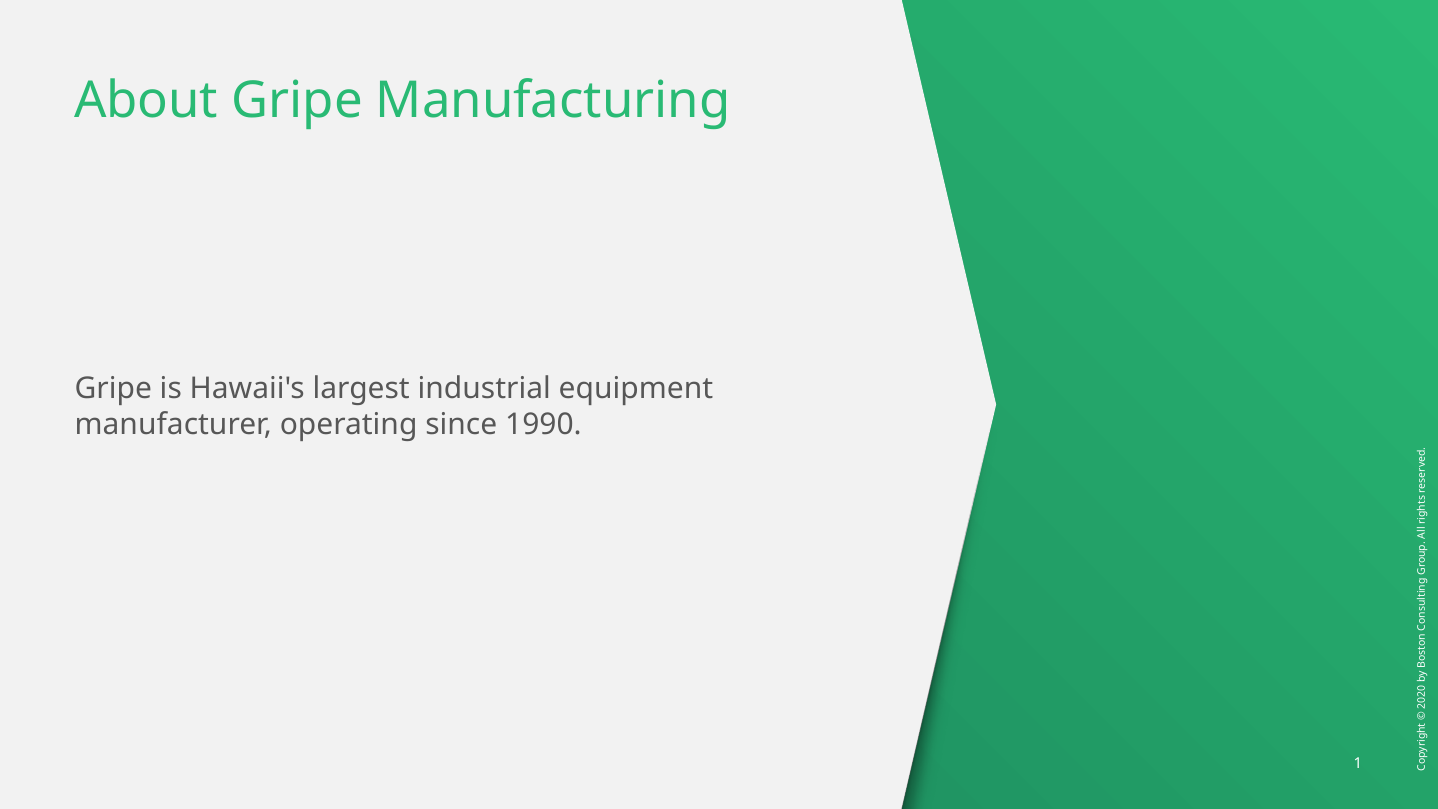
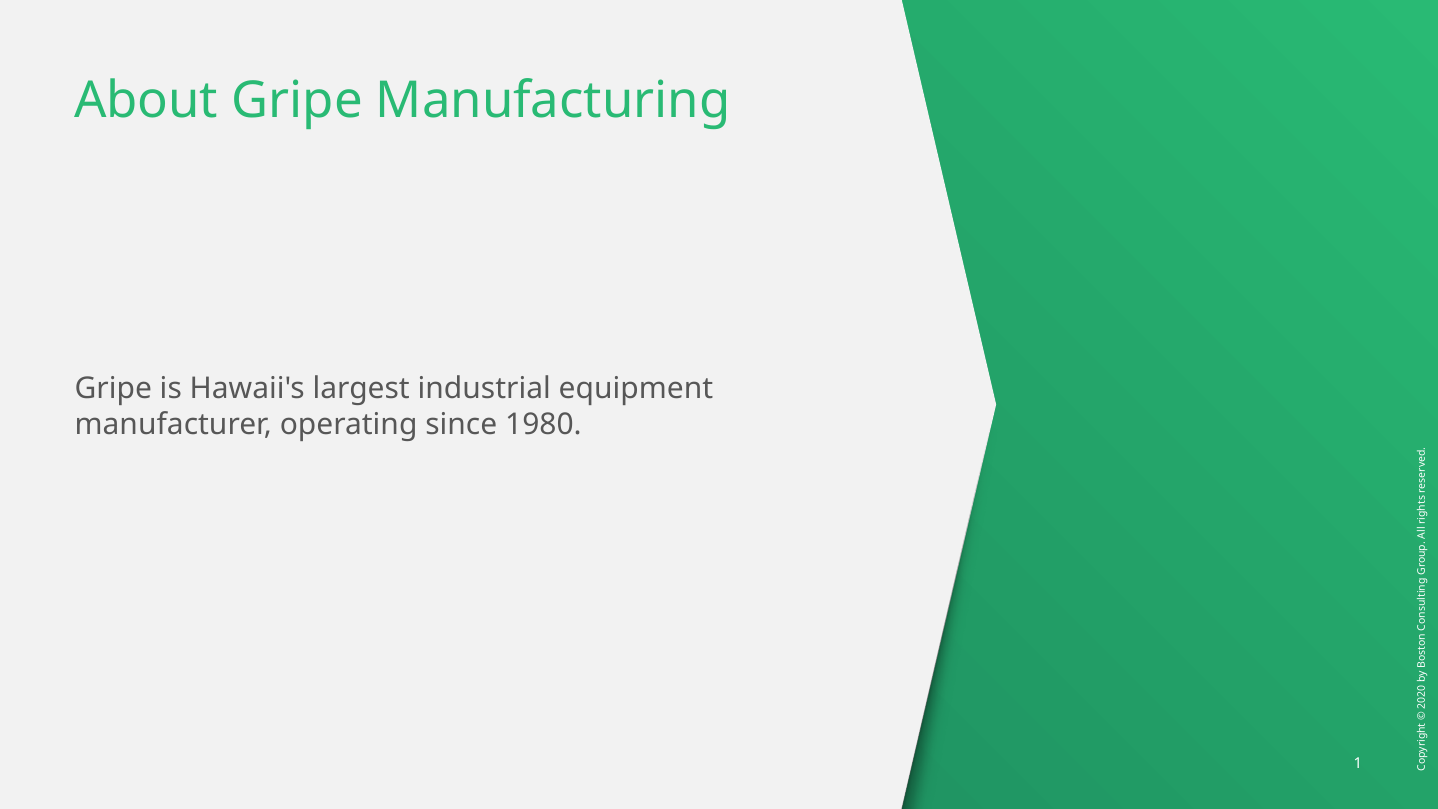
1990: 1990 -> 1980 (543, 424)
